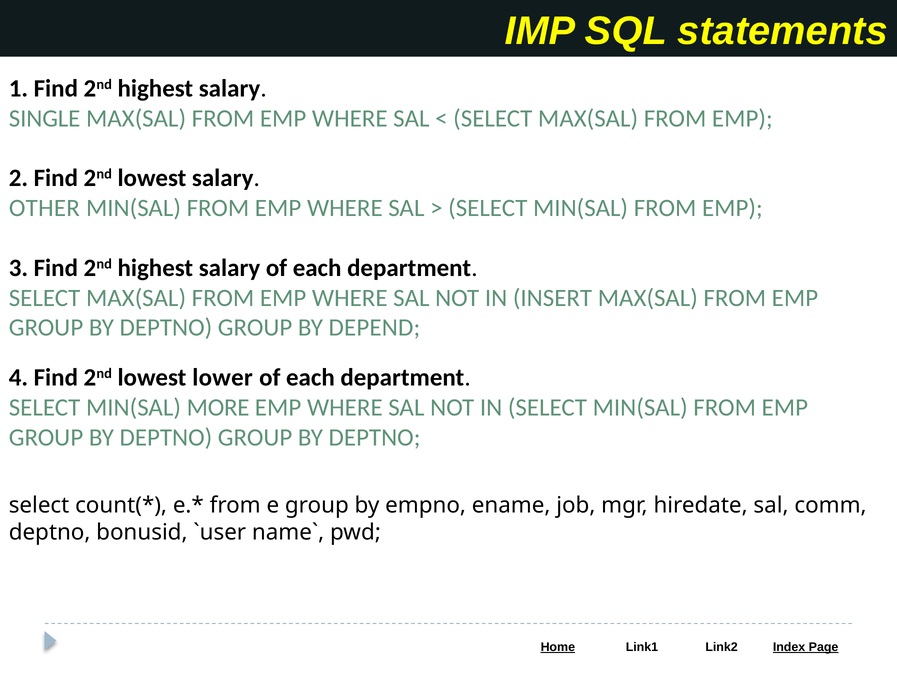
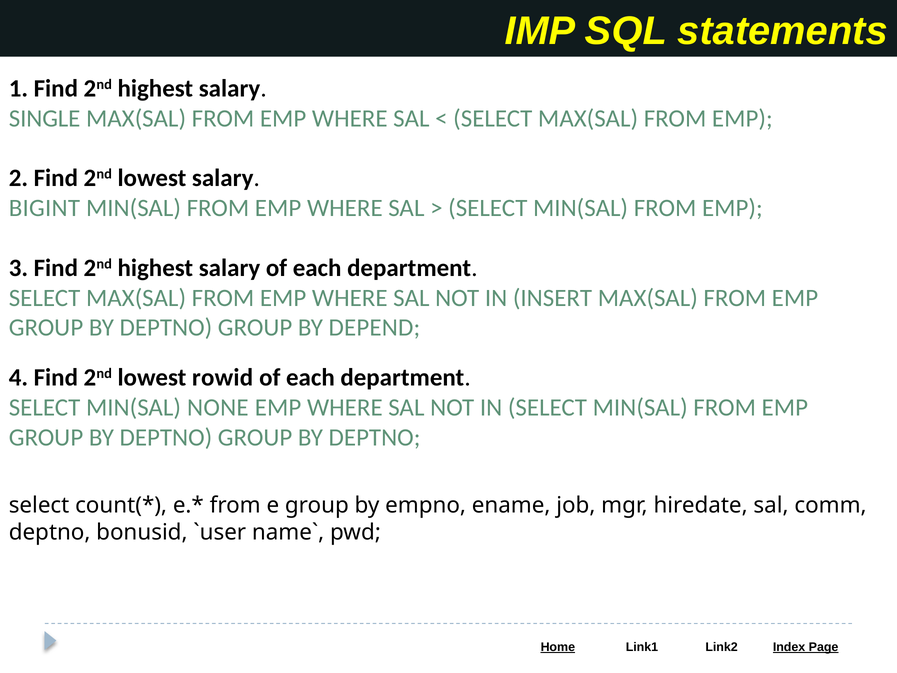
OTHER: OTHER -> BIGINT (44, 208)
lower: lower -> rowid (223, 377)
MORE: MORE -> NONE (218, 407)
